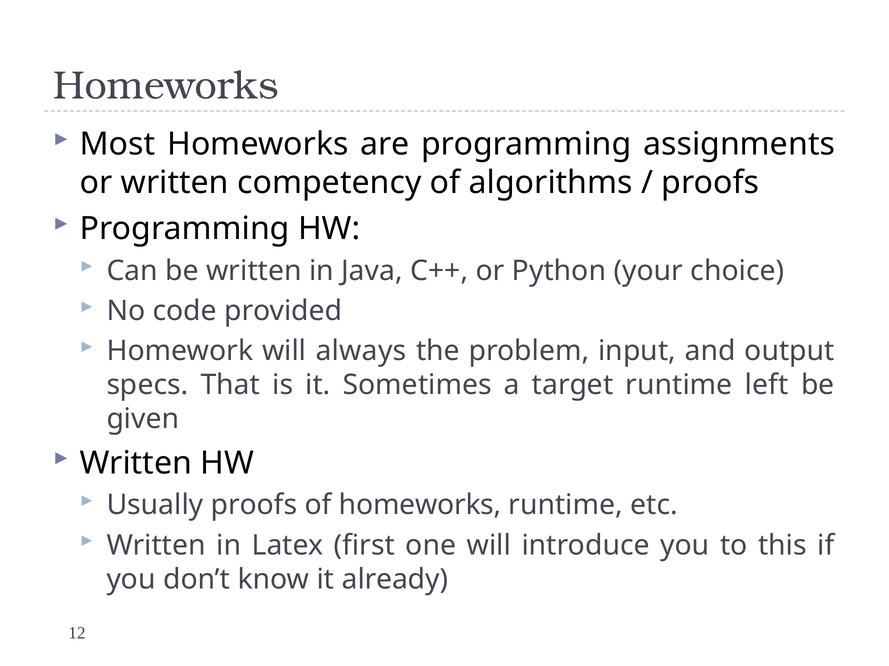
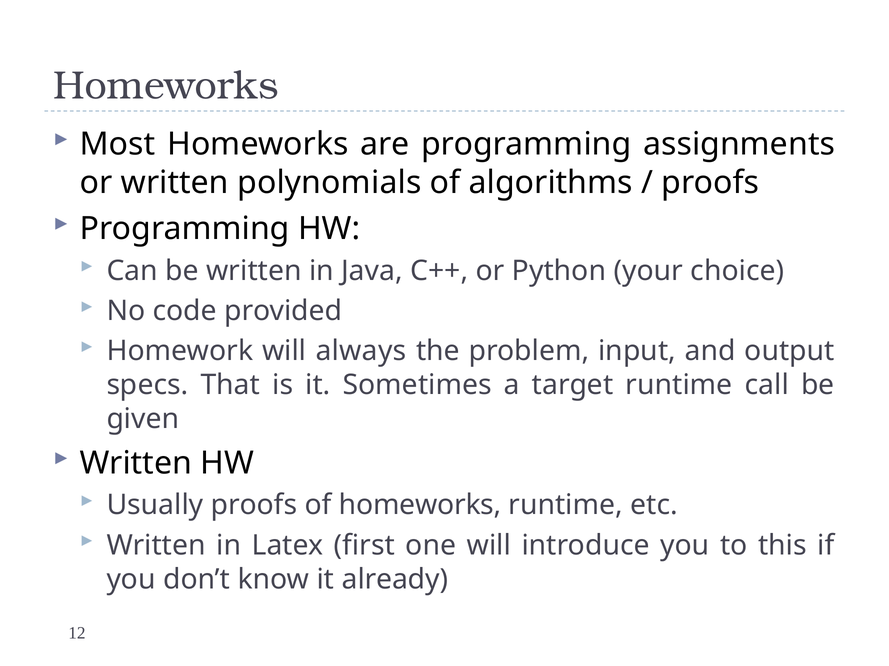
competency: competency -> polynomials (329, 183)
left: left -> call (767, 386)
